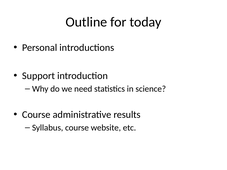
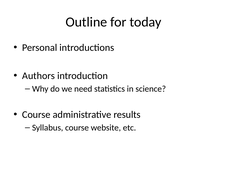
Support: Support -> Authors (39, 76)
